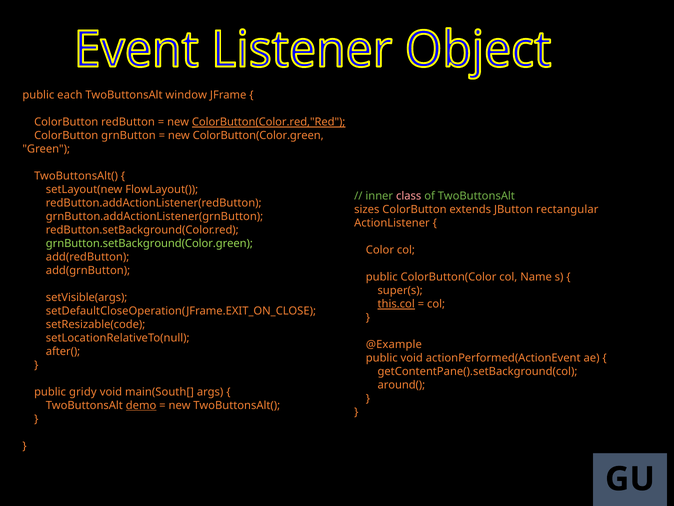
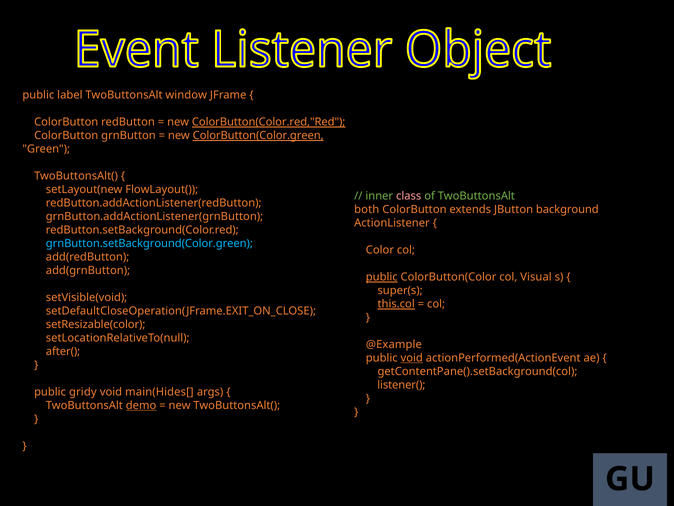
each: each -> label (70, 95)
ColorButton(Color.green underline: none -> present (258, 136)
sizes: sizes -> both (367, 209)
rectangular: rectangular -> background (567, 209)
grnButton.setBackground(Color.green colour: light green -> light blue (149, 243)
public underline: none -> present (382, 277)
Name: Name -> Visual (536, 277)
setVisible(args: setVisible(args -> setVisible(void (87, 297)
setResizable(code: setResizable(code -> setResizable(color (96, 324)
void underline: none -> present (412, 358)
around(: around( -> listener( (401, 385)
main(South[: main(South[ -> main(Hides[ (159, 392)
